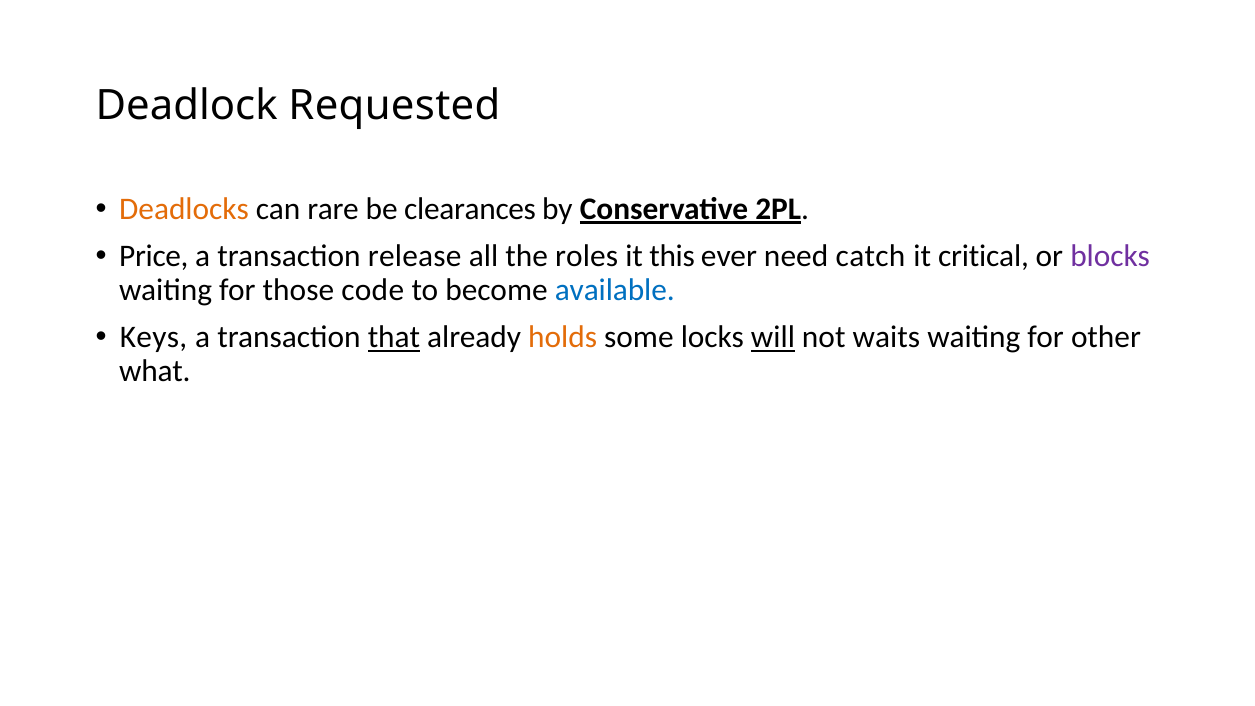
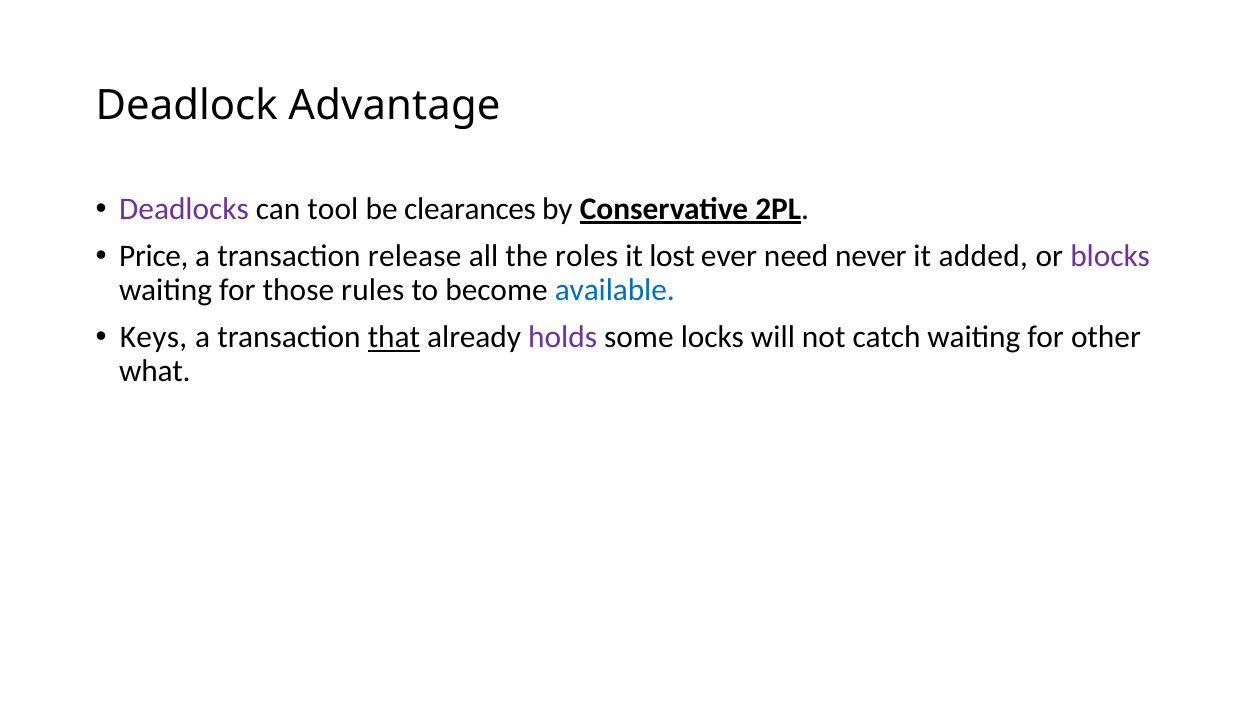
Requested: Requested -> Advantage (395, 106)
Deadlocks colour: orange -> purple (184, 209)
rare: rare -> tool (333, 209)
this: this -> lost (672, 256)
catch: catch -> never (871, 256)
critical: critical -> added (983, 256)
code: code -> rules (373, 290)
holds colour: orange -> purple (563, 337)
will underline: present -> none (773, 337)
waits: waits -> catch (887, 337)
